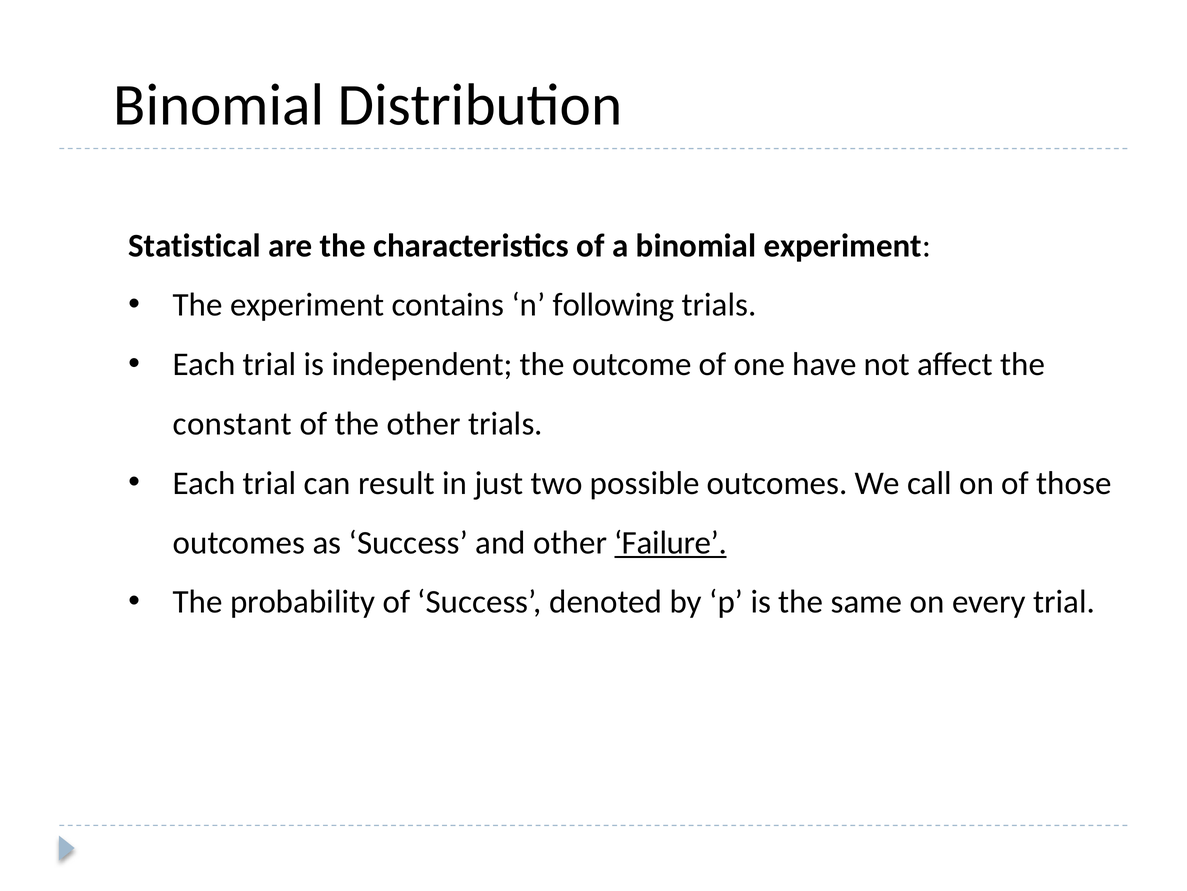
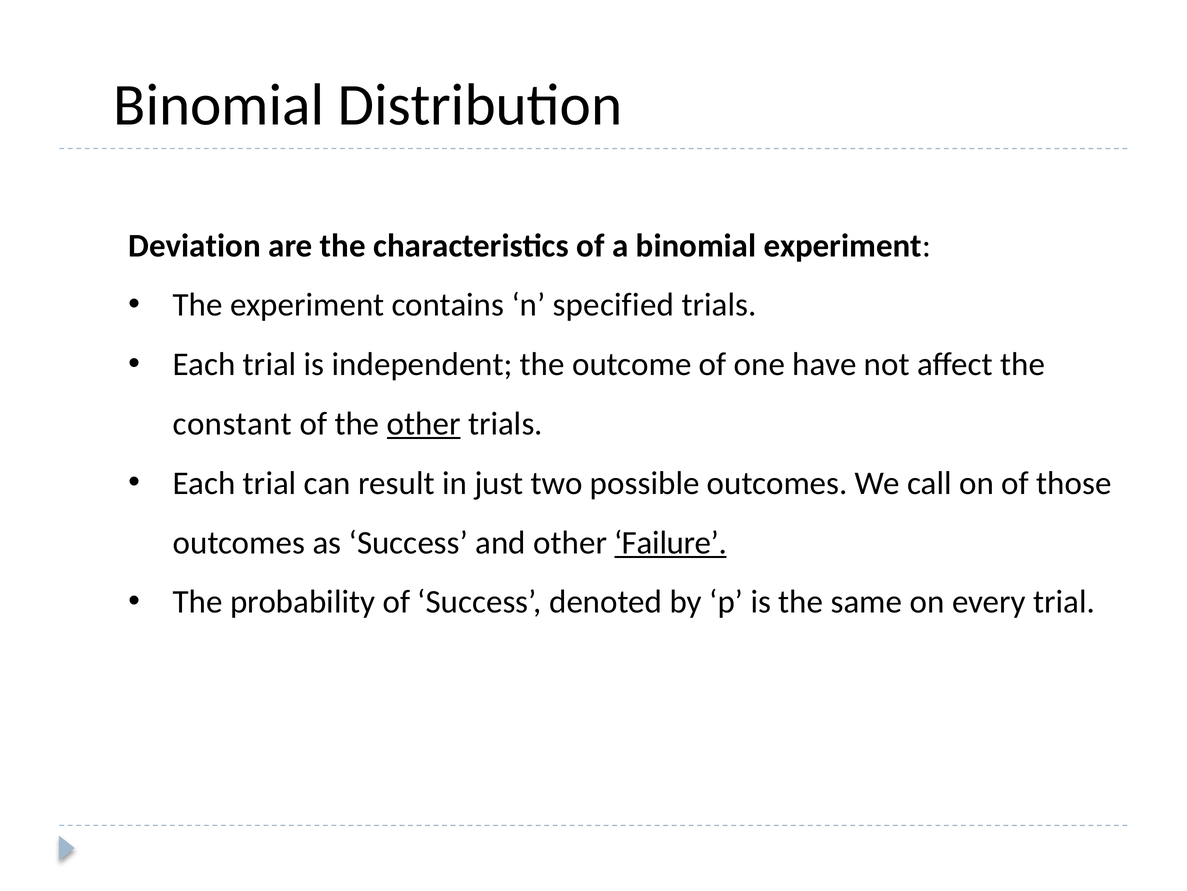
Statistical: Statistical -> Deviation (195, 245)
following: following -> specified (613, 305)
other underline: none -> present (424, 424)
